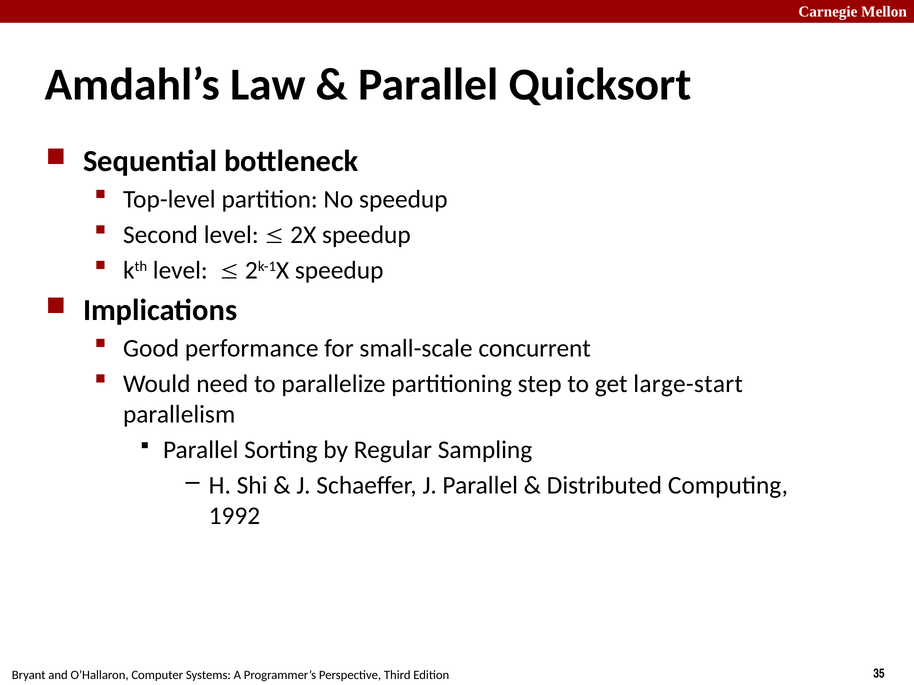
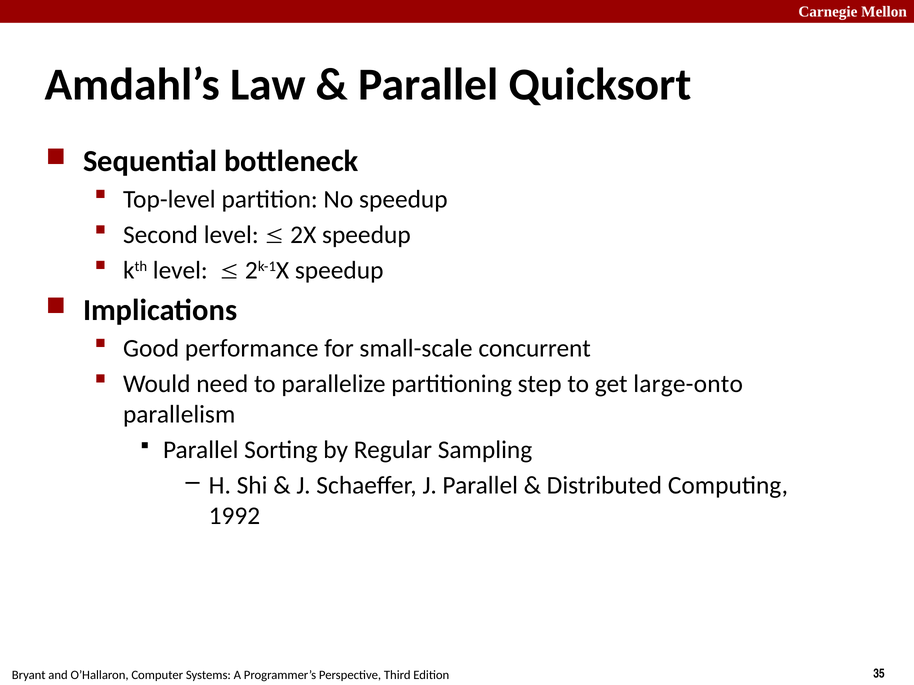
large-start: large-start -> large-onto (688, 384)
